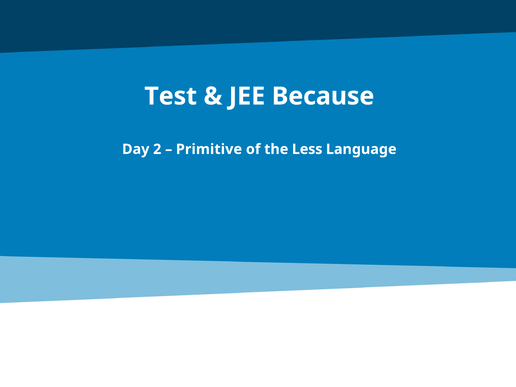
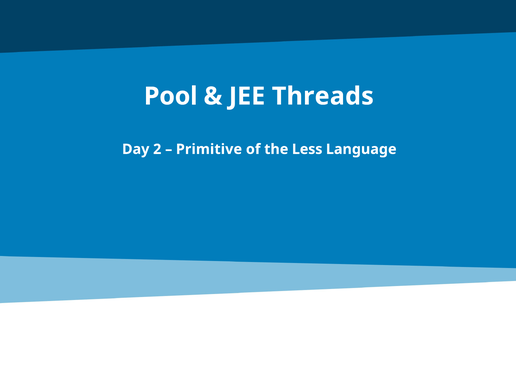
Test: Test -> Pool (171, 96)
Because: Because -> Threads (323, 96)
